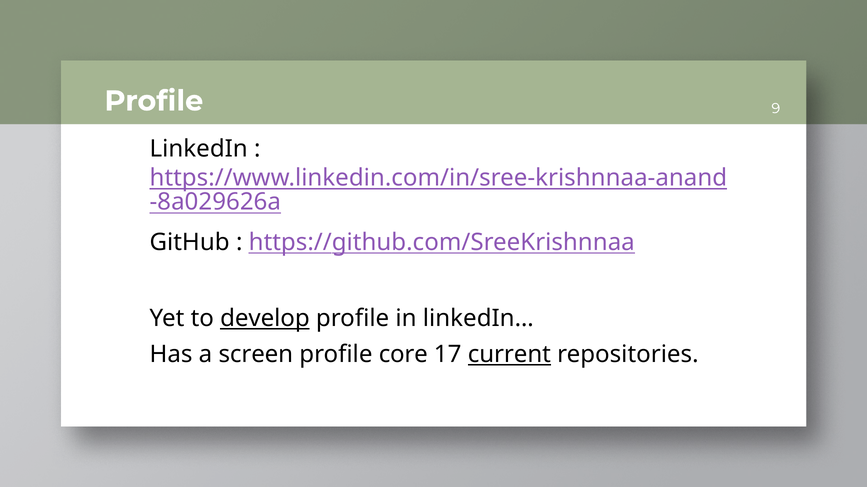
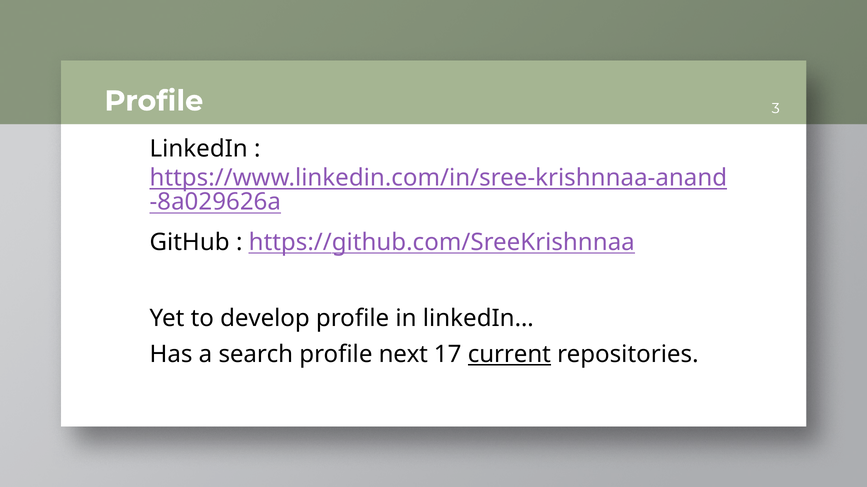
9: 9 -> 3 (776, 109)
develop underline: present -> none (265, 319)
screen: screen -> search (256, 355)
core: core -> next (403, 355)
